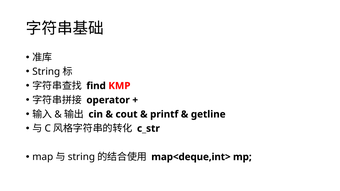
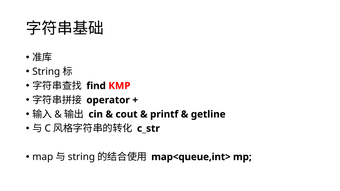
map<deque,int>: map<deque,int> -> map<queue,int> (191, 157)
